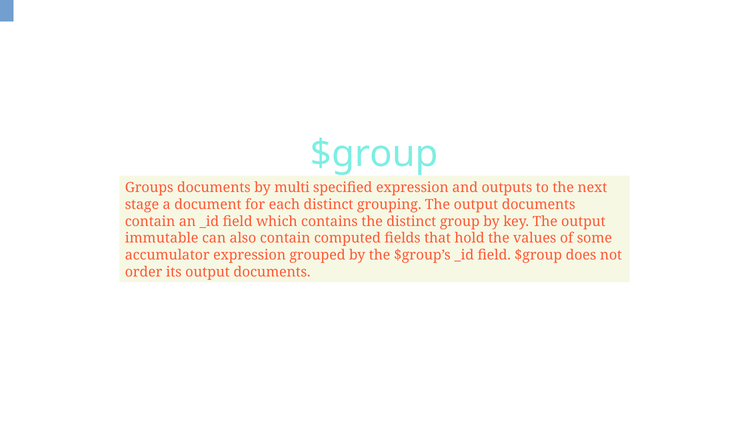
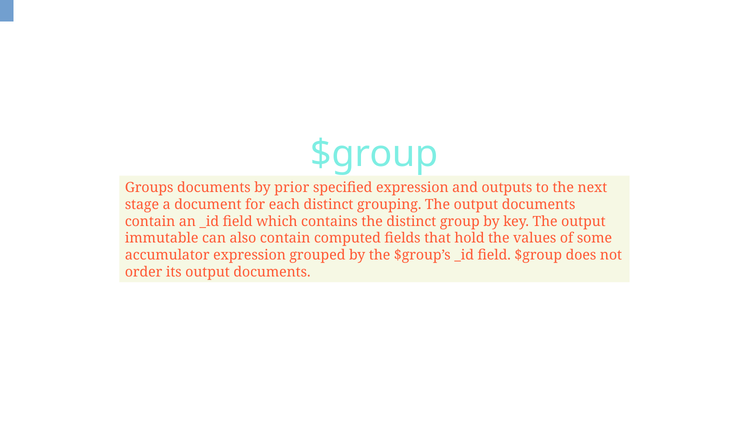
multi: multi -> prior (292, 188)
